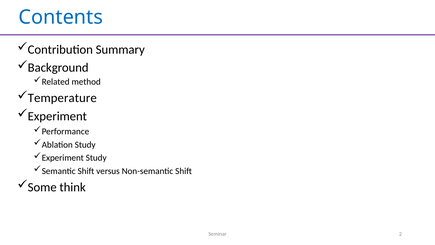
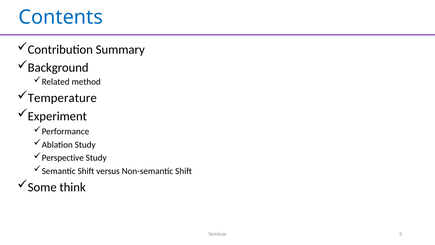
Experiment: Experiment -> Perspective (63, 158)
